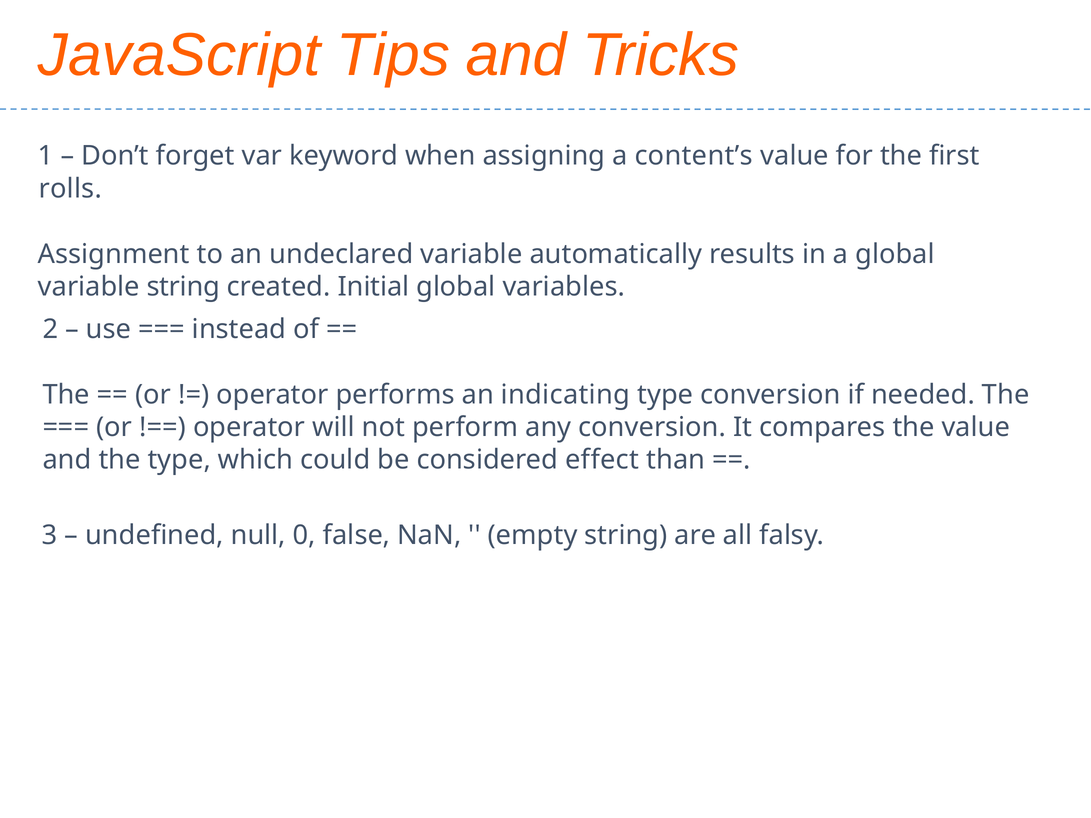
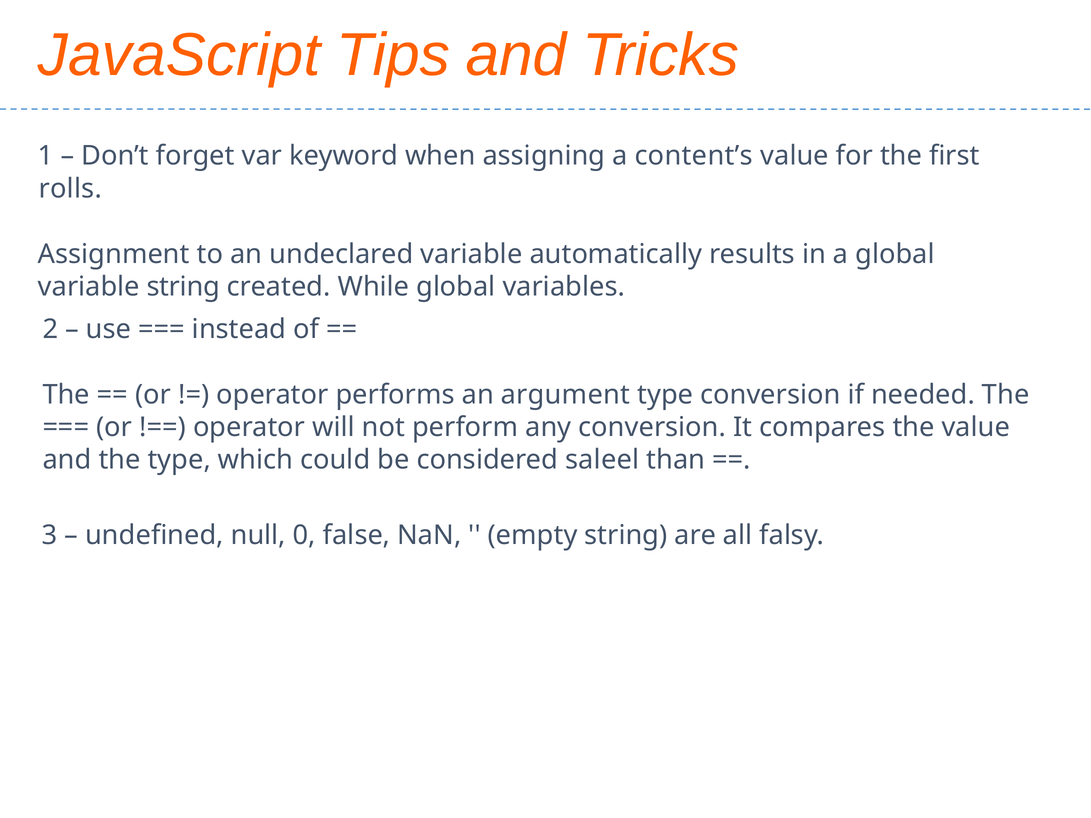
Initial: Initial -> While (373, 287)
indicating: indicating -> argument (565, 395)
effect: effect -> saleel (602, 460)
